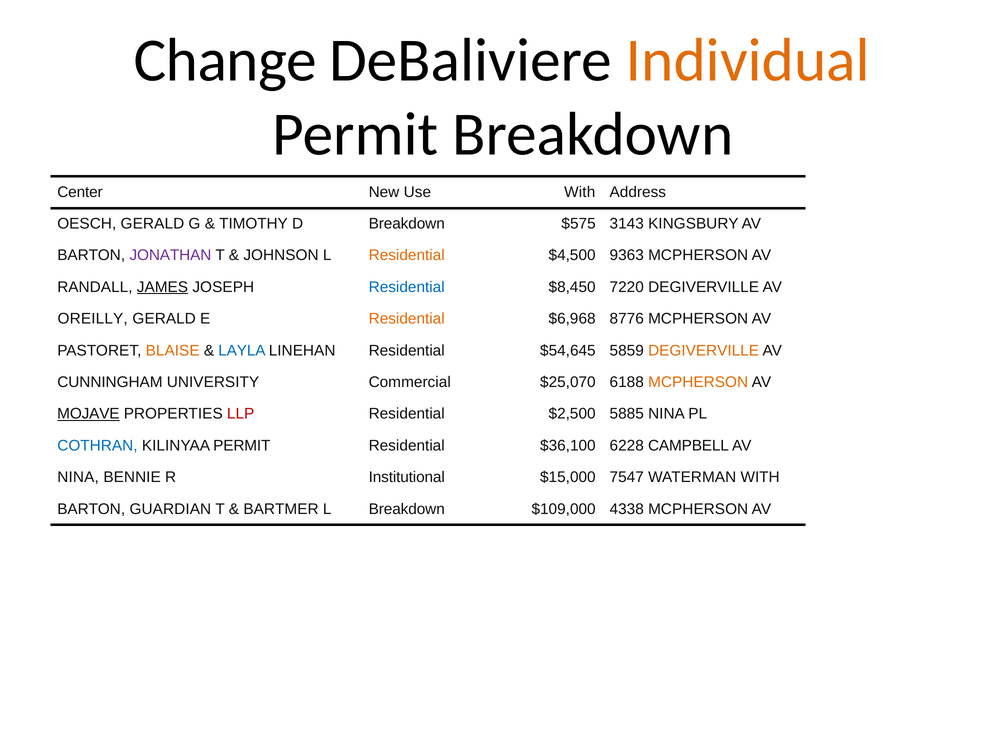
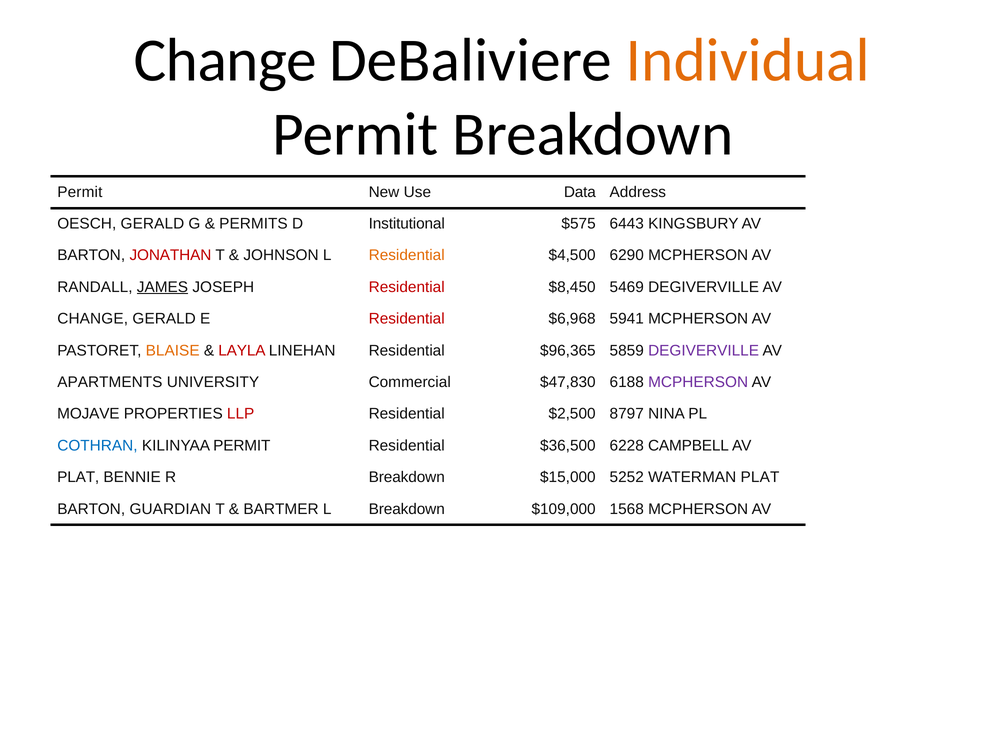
Center: Center -> Permit (80, 192)
Use With: With -> Data (580, 192)
TIMOTHY: TIMOTHY -> PERMITS (253, 224)
D Breakdown: Breakdown -> Institutional (407, 224)
3143: 3143 -> 6443 (627, 224)
JONATHAN colour: purple -> red (170, 255)
9363: 9363 -> 6290 (627, 255)
Residential colour: blue -> red (407, 287)
7220: 7220 -> 5469 (627, 287)
OREILLY: OREILLY -> CHANGE (93, 319)
Residential colour: orange -> red (407, 319)
8776: 8776 -> 5941 (627, 319)
LAYLA colour: blue -> red (242, 350)
$54,645: $54,645 -> $96,365 (568, 350)
DEGIVERVILLE colour: orange -> purple (704, 350)
CUNNINGHAM: CUNNINGHAM -> APARTMENTS (110, 382)
$25,070: $25,070 -> $47,830 (568, 382)
MCPHERSON colour: orange -> purple (698, 382)
MOJAVE underline: present -> none (88, 414)
5885: 5885 -> 8797 (627, 414)
$36,100: $36,100 -> $36,500 (568, 445)
NINA: NINA -> PLAT (78, 477)
R Institutional: Institutional -> Breakdown (407, 477)
7547: 7547 -> 5252 (627, 477)
WATERMAN WITH: WITH -> PLAT (760, 477)
4338: 4338 -> 1568 (627, 509)
